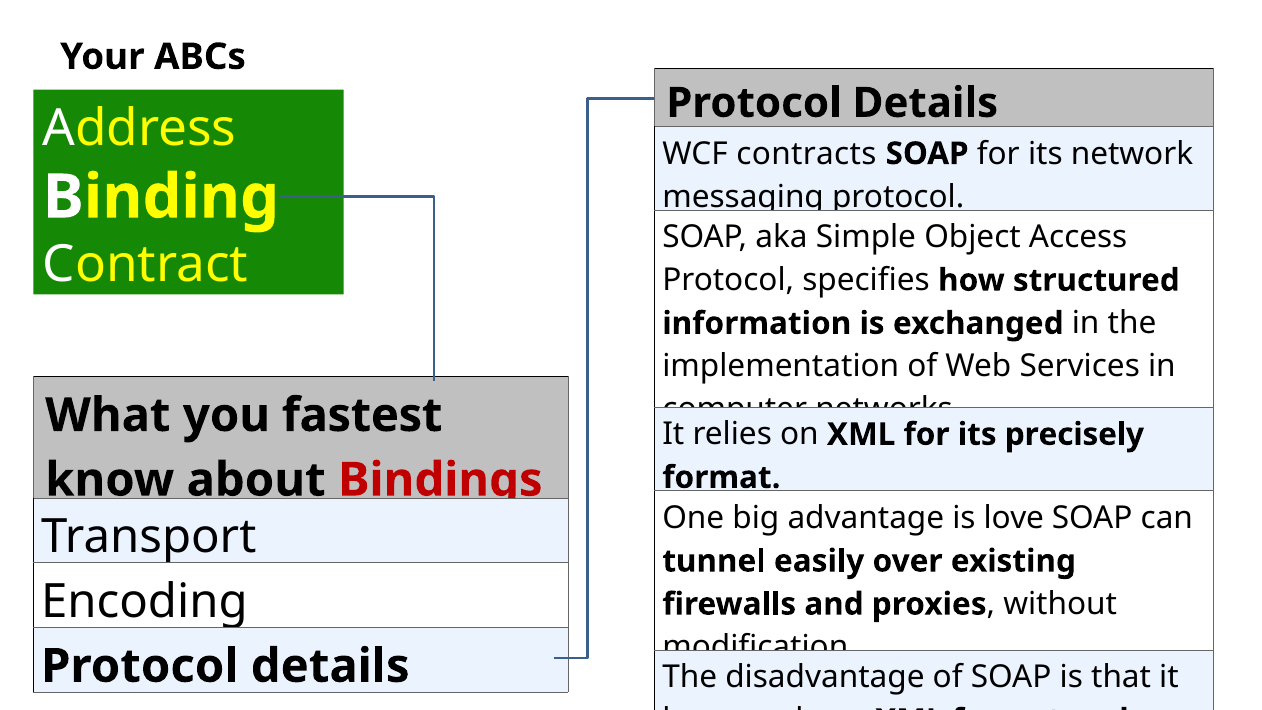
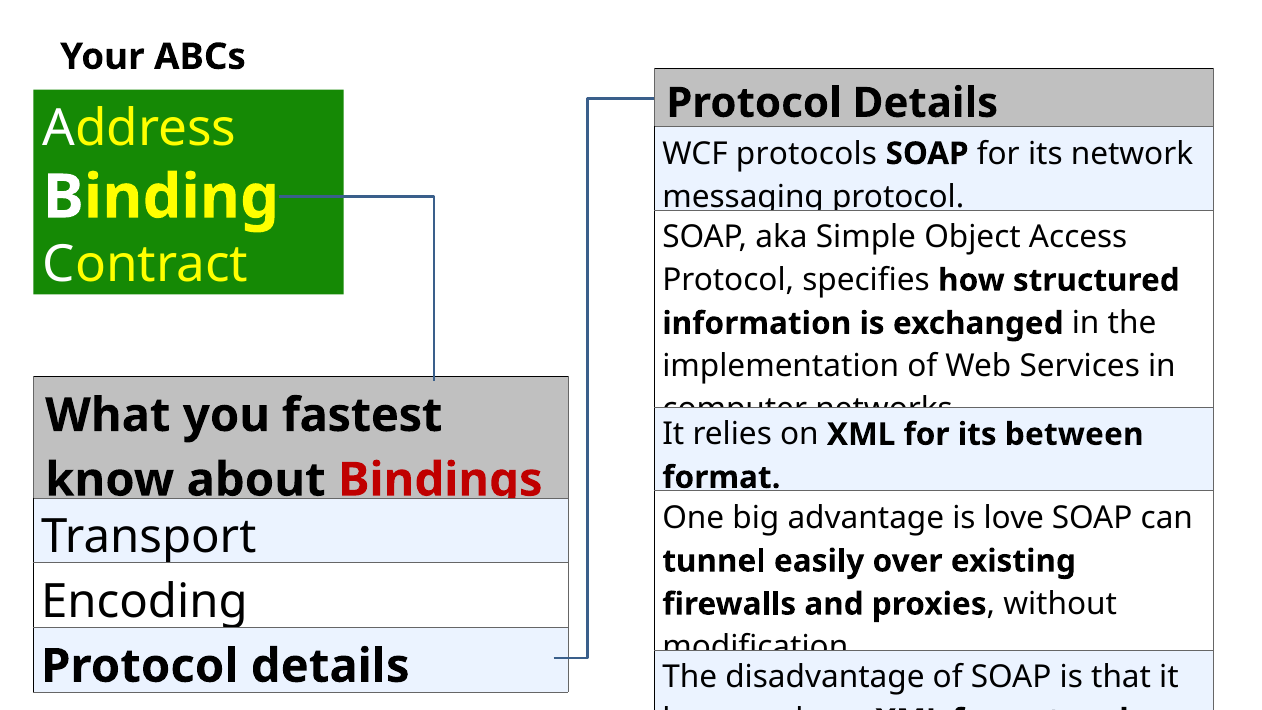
contracts: contracts -> protocols (807, 154)
precisely: precisely -> between (1074, 434)
